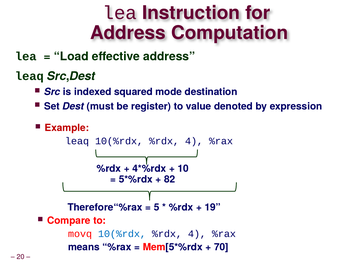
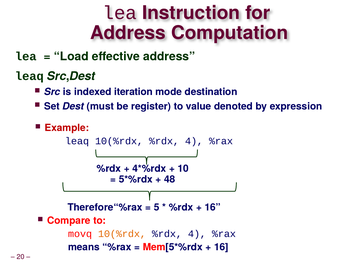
squared: squared -> iteration (133, 92)
82: 82 -> 48 (170, 179)
19: 19 -> 16 (213, 207)
10(%rdx colour: blue -> orange (122, 234)
70: 70 -> 16 (221, 247)
